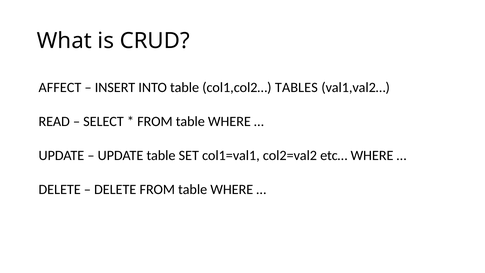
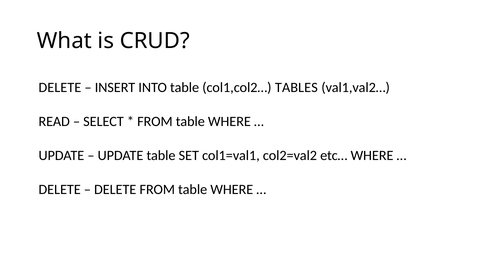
AFFECT: AFFECT -> DELETE (60, 87)
